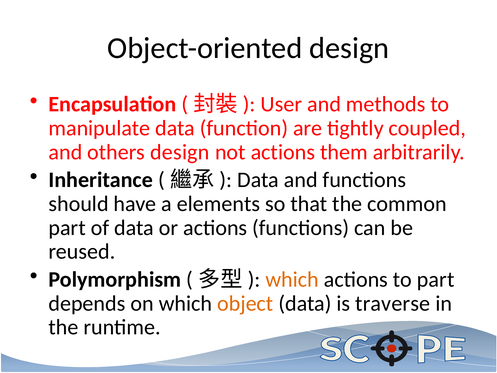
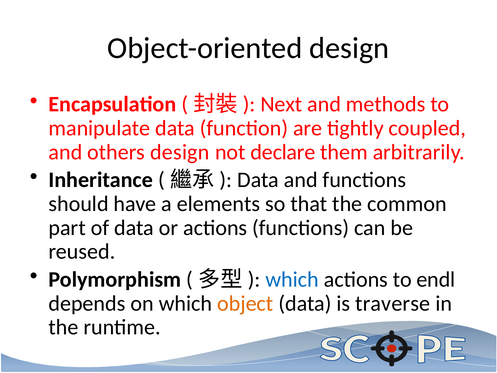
User: User -> Next (281, 104)
not actions: actions -> declare (283, 152)
which colour: orange -> blue (292, 279)
to part: part -> endl (436, 279)
